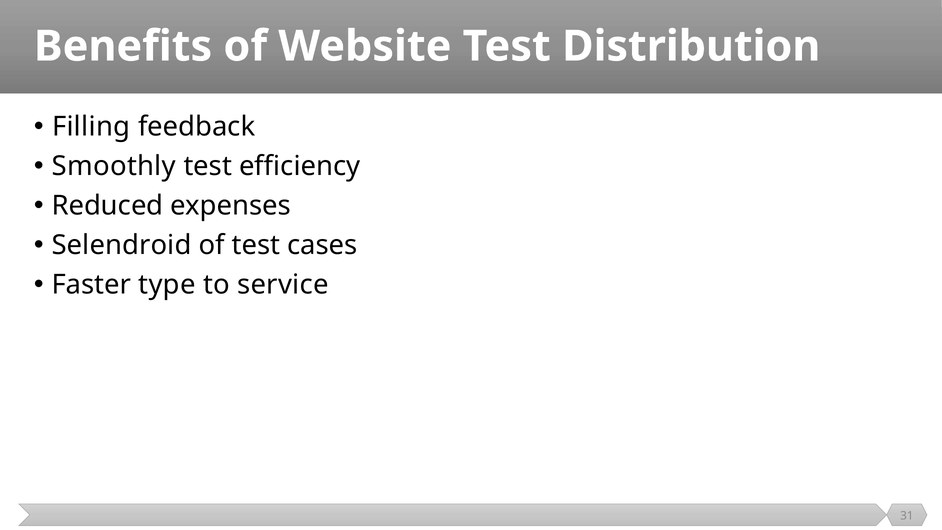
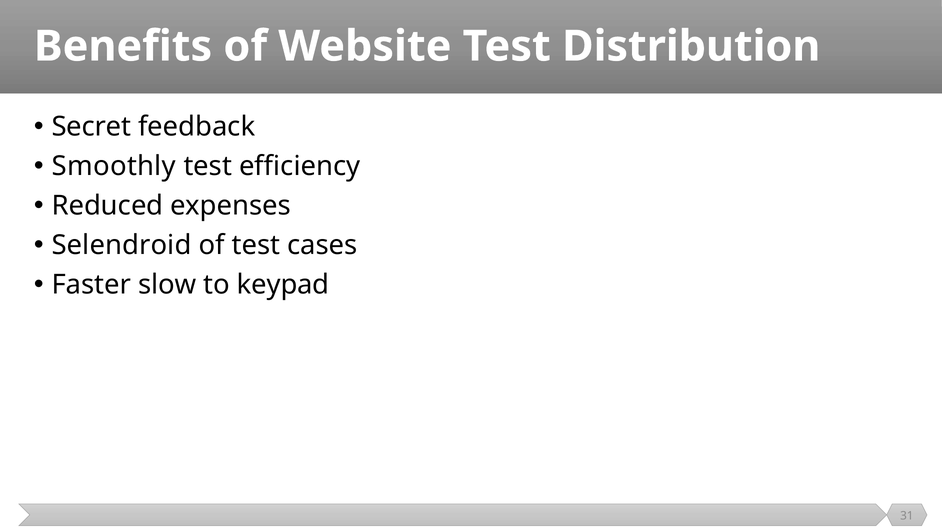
Filling: Filling -> Secret (91, 127)
type: type -> slow (167, 285)
service: service -> keypad (283, 285)
